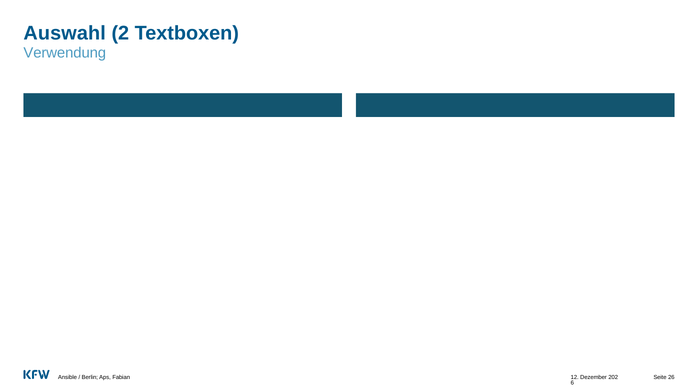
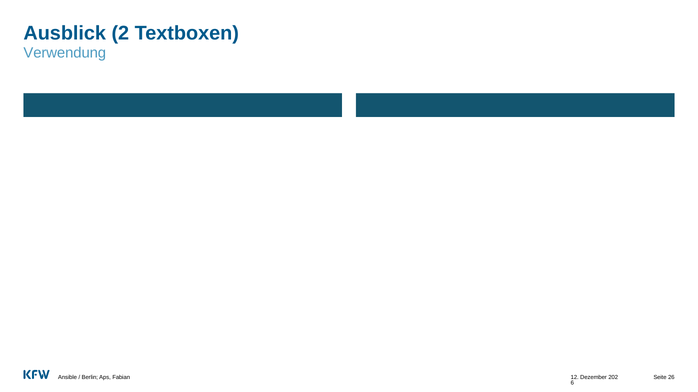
Auswahl: Auswahl -> Ausblick (65, 33)
